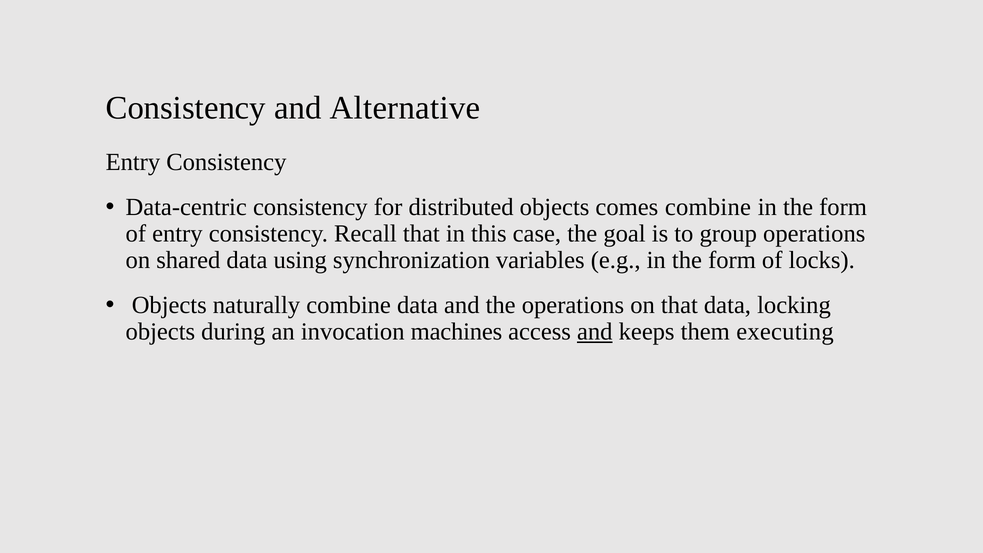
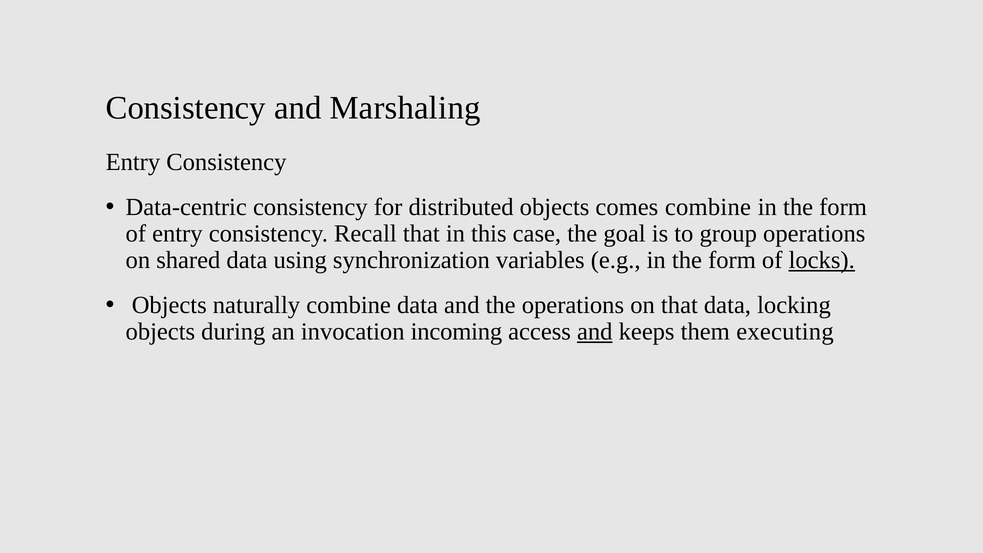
Alternative: Alternative -> Marshaling (405, 108)
locks underline: none -> present (822, 260)
machines: machines -> incoming (456, 332)
